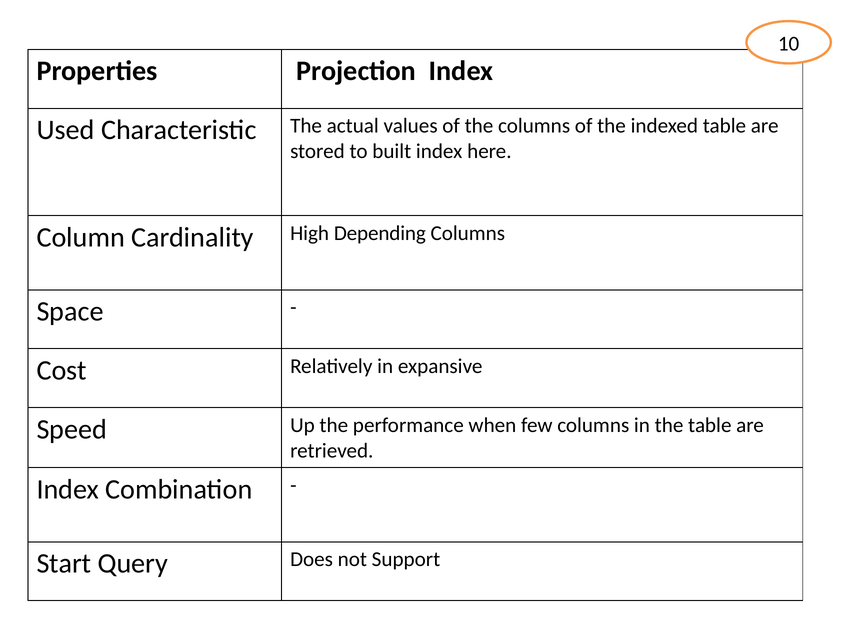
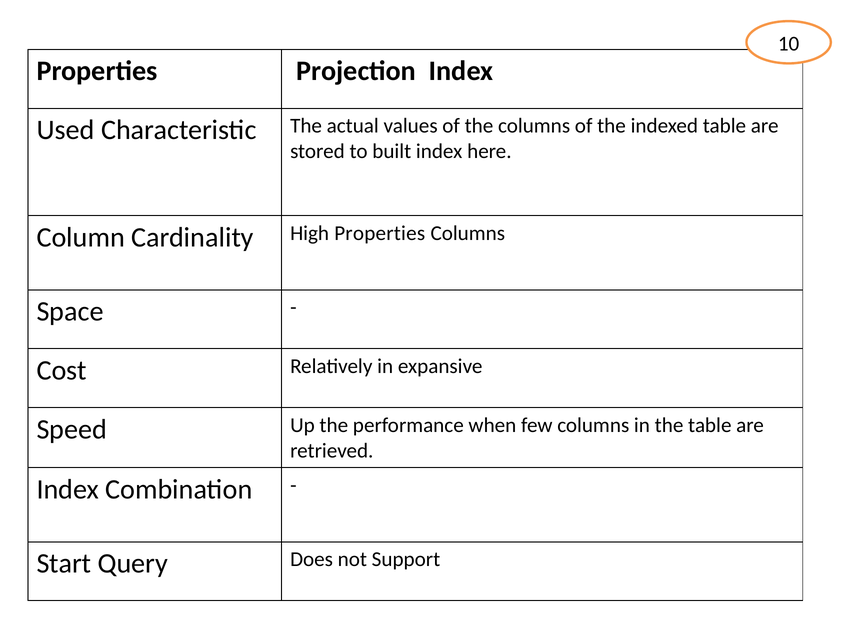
High Depending: Depending -> Properties (380, 233)
